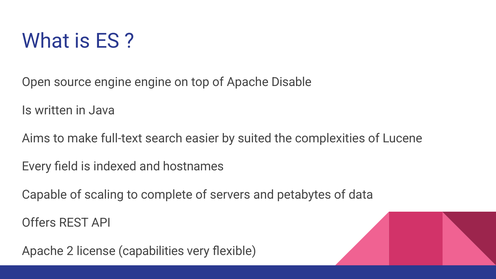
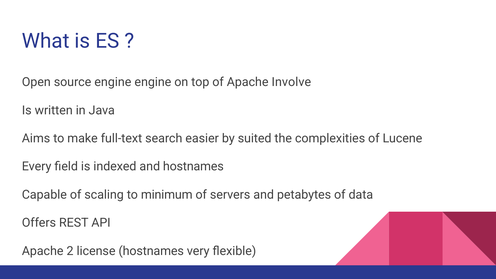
Disable: Disable -> Involve (291, 82)
complete: complete -> minimum (167, 195)
license capabilities: capabilities -> hostnames (151, 251)
